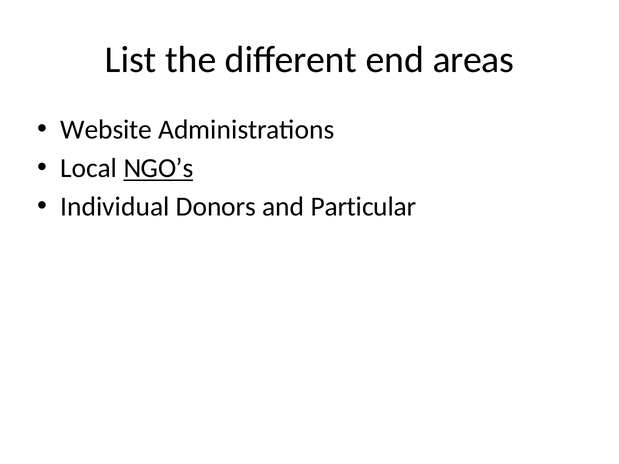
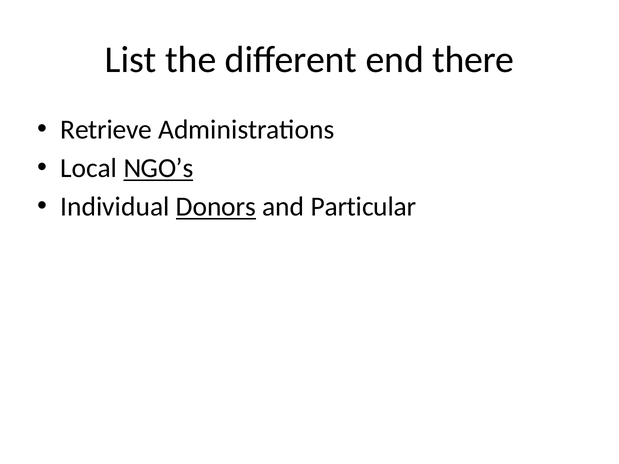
areas: areas -> there (473, 60)
Website: Website -> Retrieve (106, 130)
Donors underline: none -> present (216, 207)
